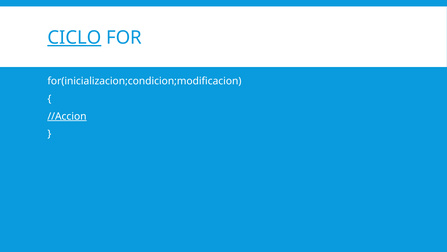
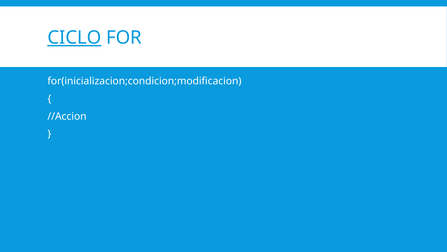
//Accion underline: present -> none (67, 116)
